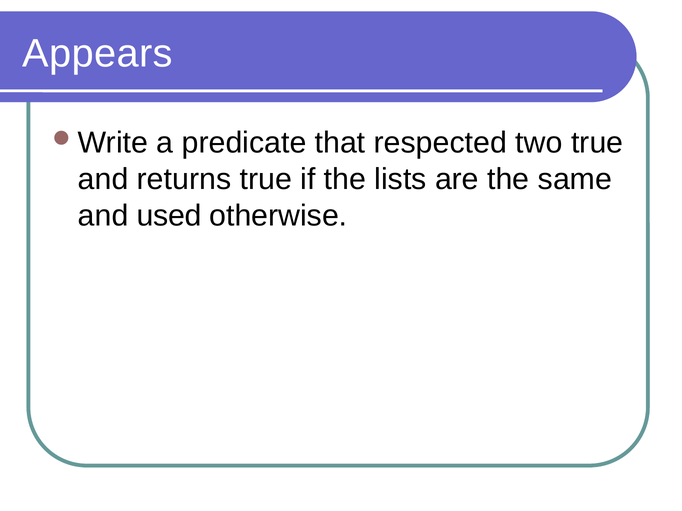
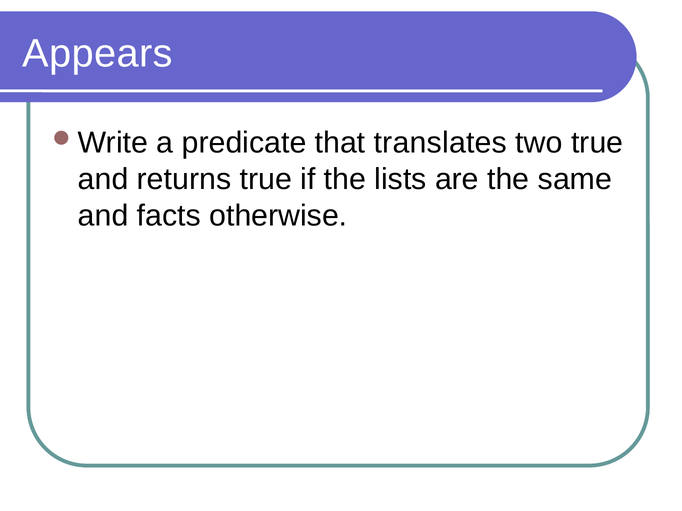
respected: respected -> translates (440, 143)
used: used -> facts (169, 216)
